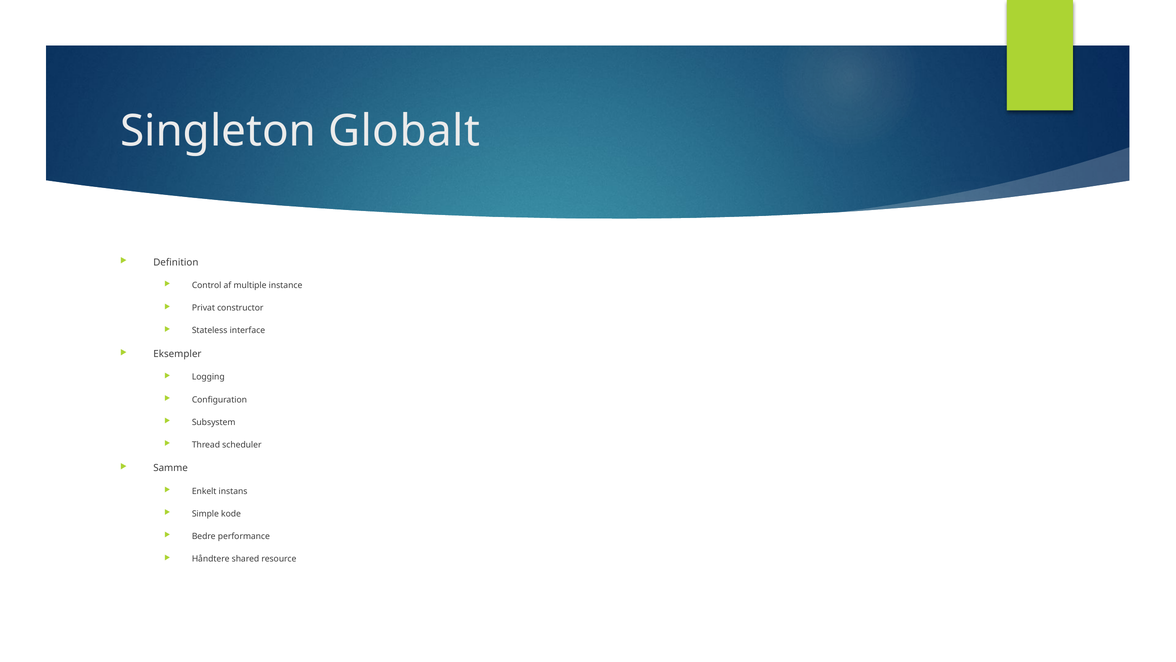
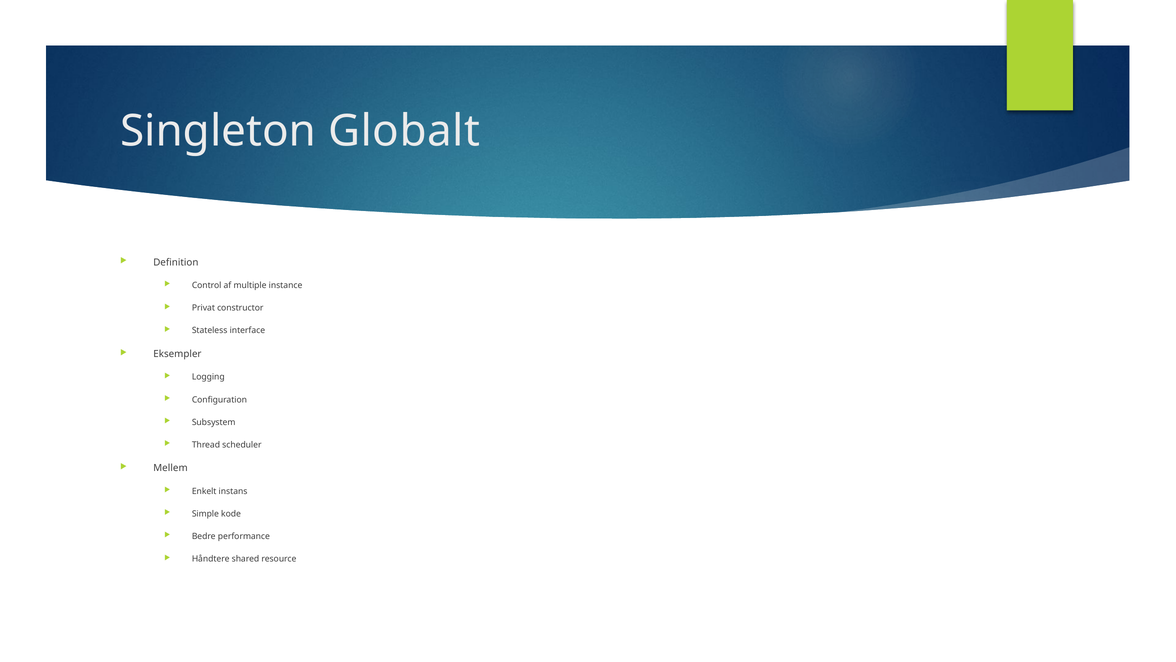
Samme: Samme -> Mellem (171, 468)
